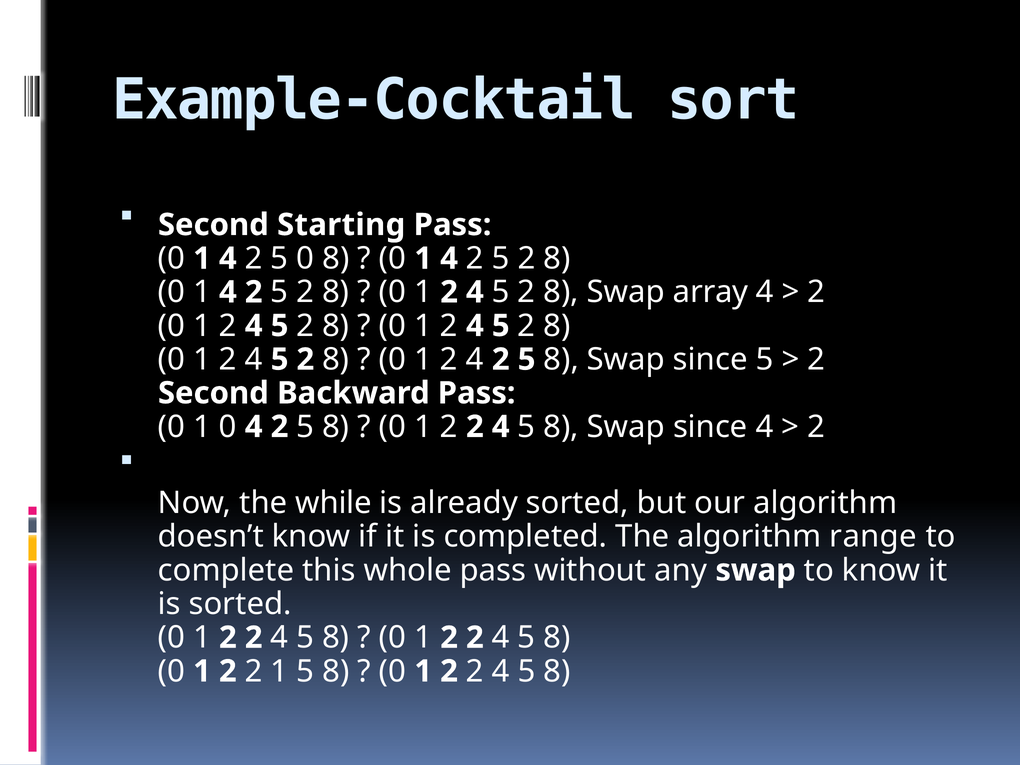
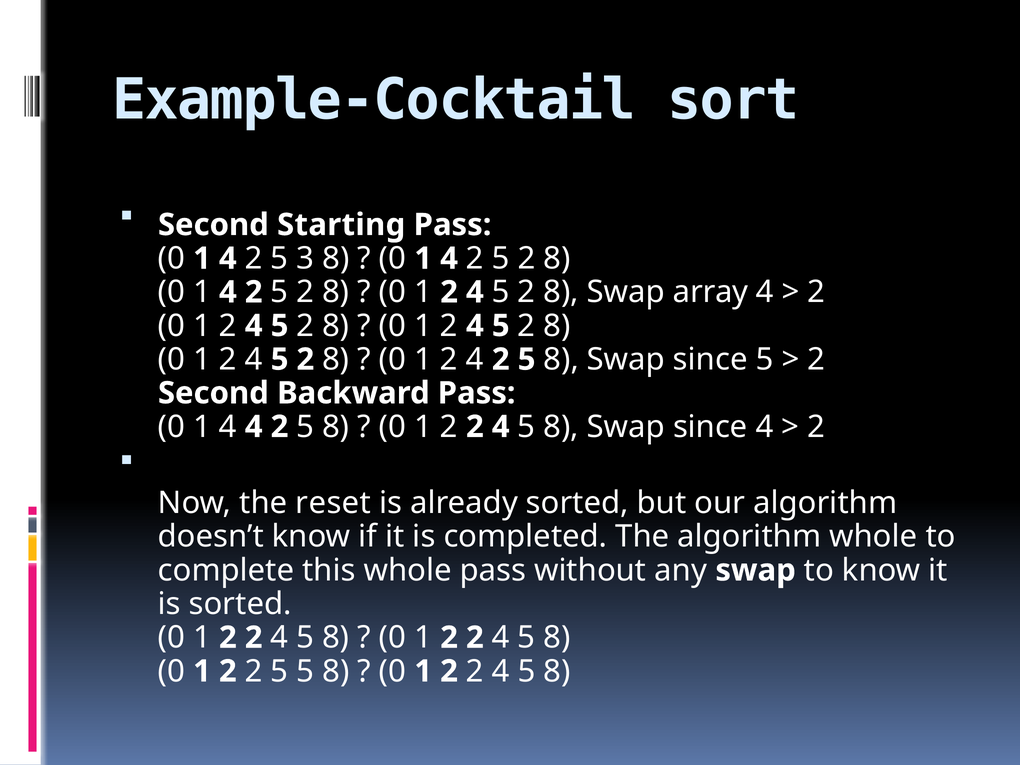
5 0: 0 -> 3 (305, 258)
0: 0 -> 4 (228, 427)
while: while -> reset (333, 503)
algorithm range: range -> whole (873, 537)
2 2 1: 1 -> 5 (279, 671)
